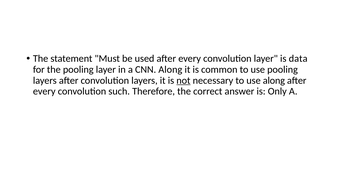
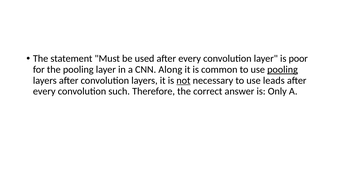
data: data -> poor (298, 59)
pooling underline: none -> present (283, 70)
use along: along -> leads (274, 81)
